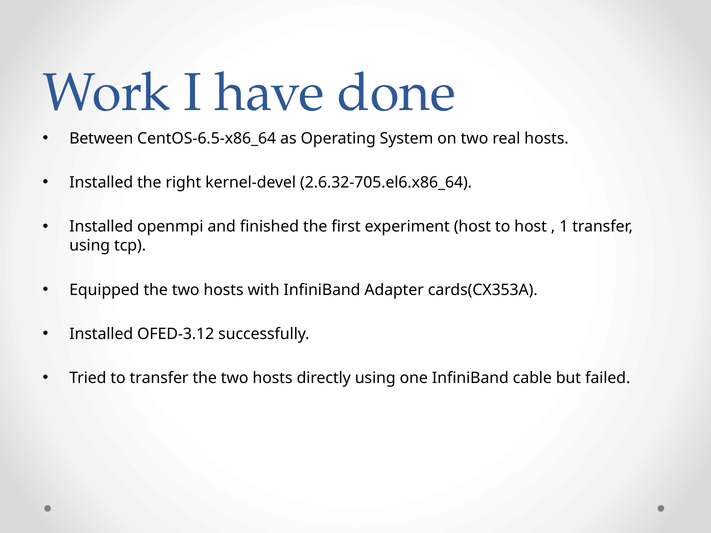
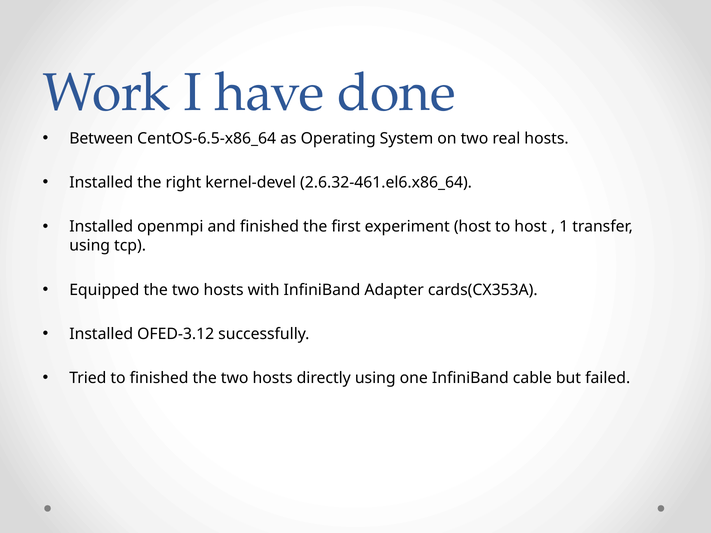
2.6.32-705.el6.x86_64: 2.6.32-705.el6.x86_64 -> 2.6.32-461.el6.x86_64 (386, 183)
to transfer: transfer -> finished (159, 378)
